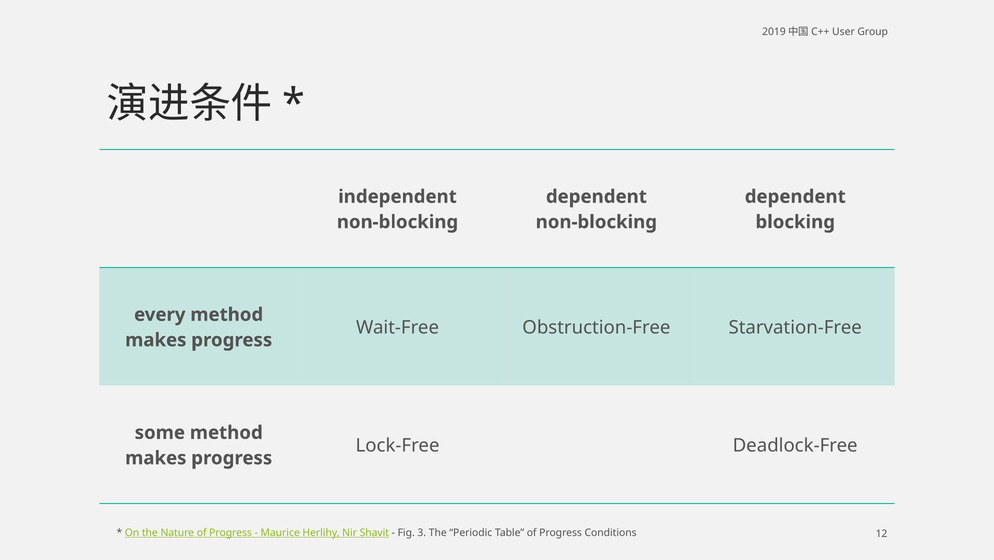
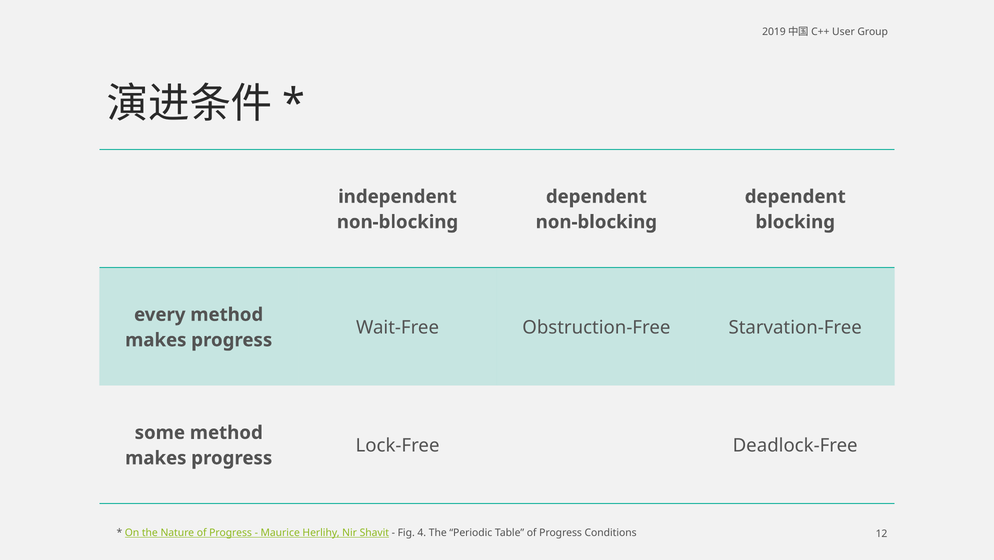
3: 3 -> 4 (422, 532)
